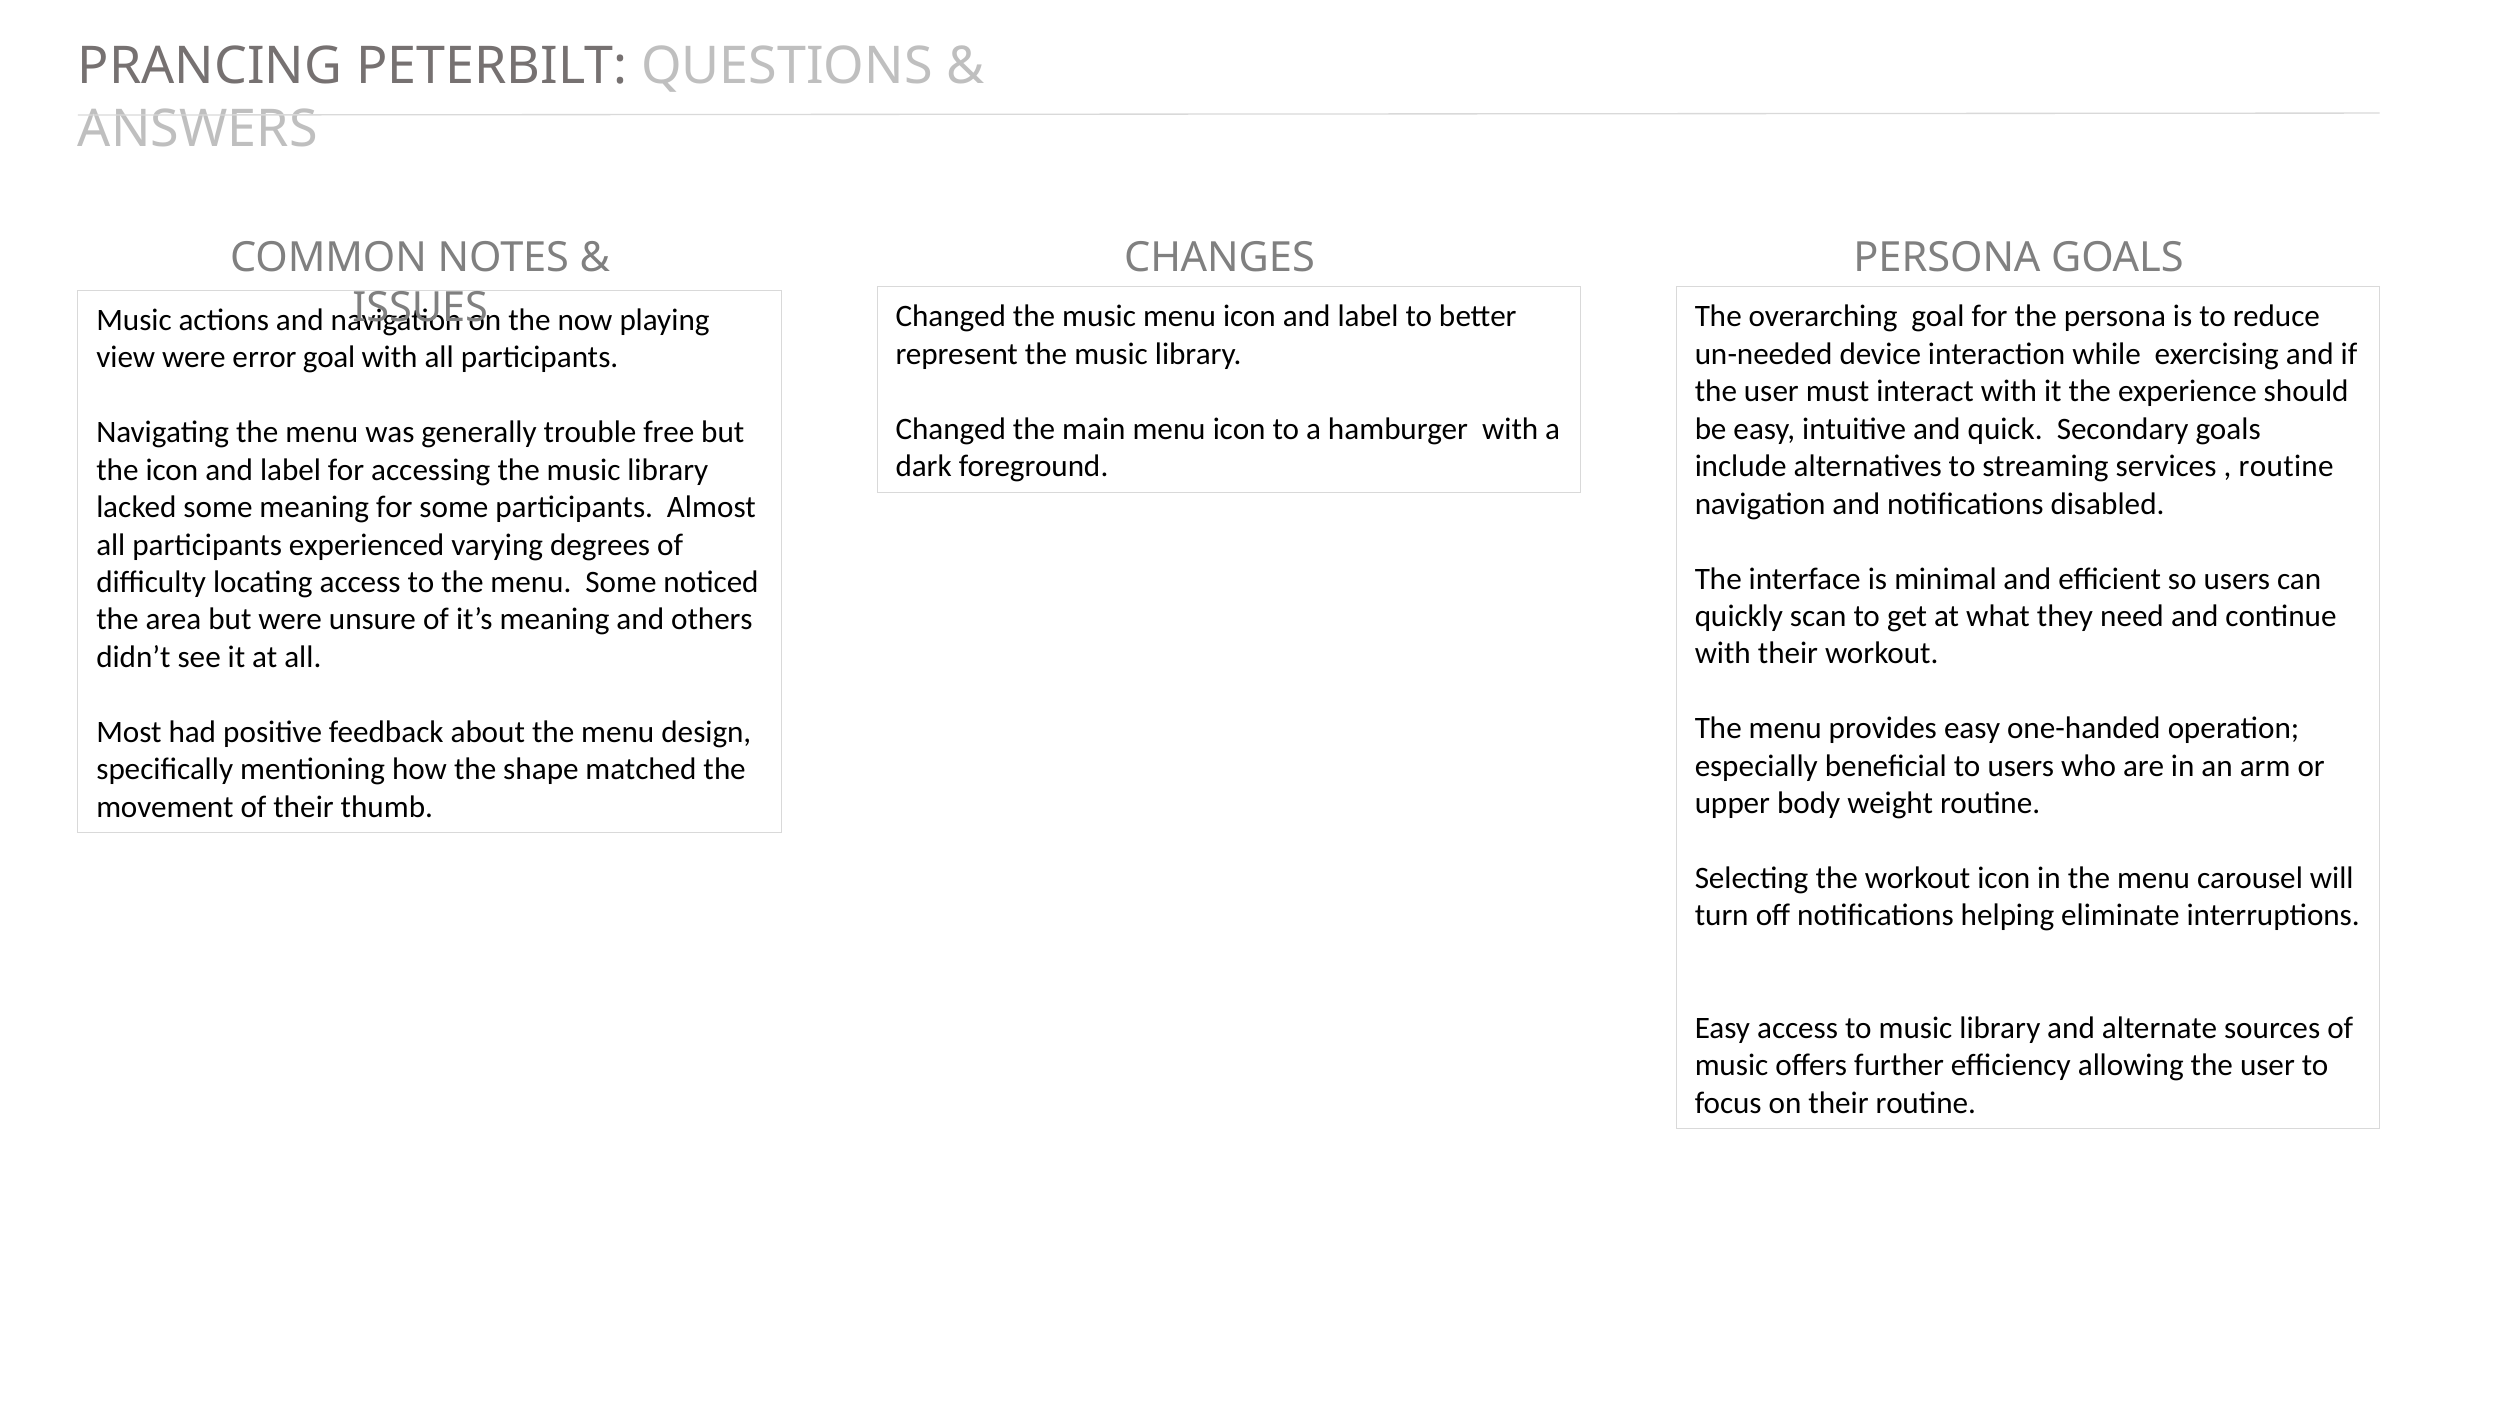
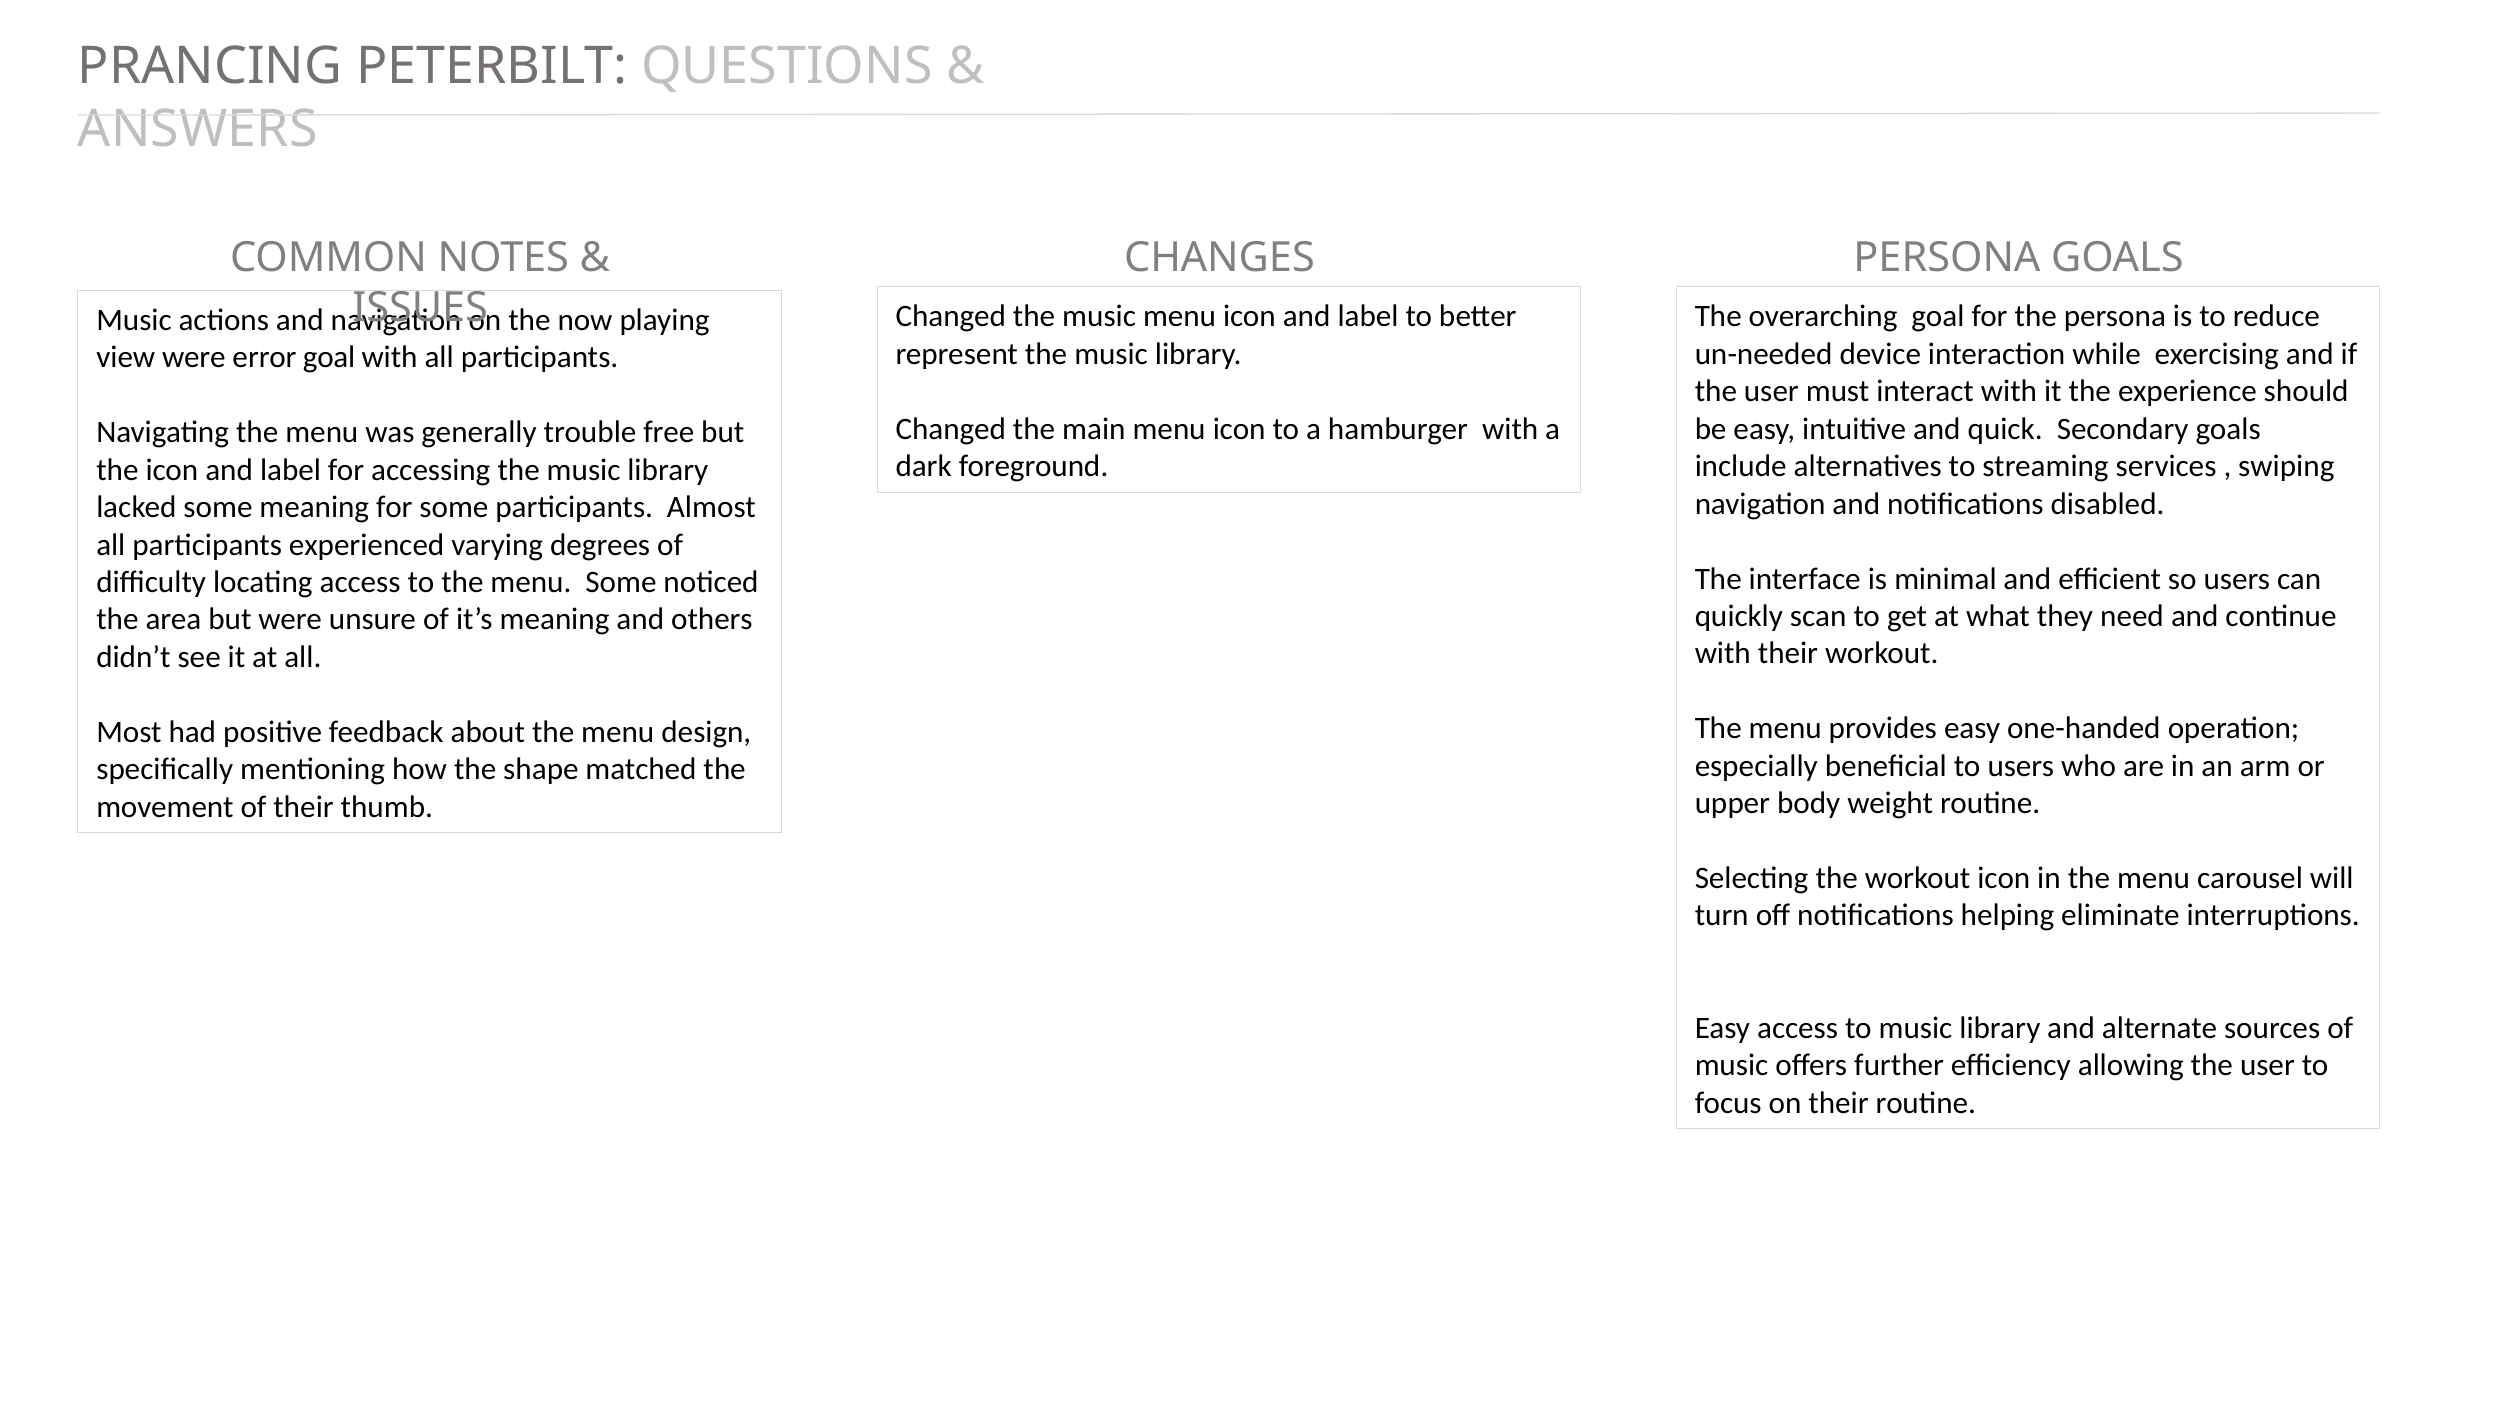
routine: routine -> swiping (2286, 466)
